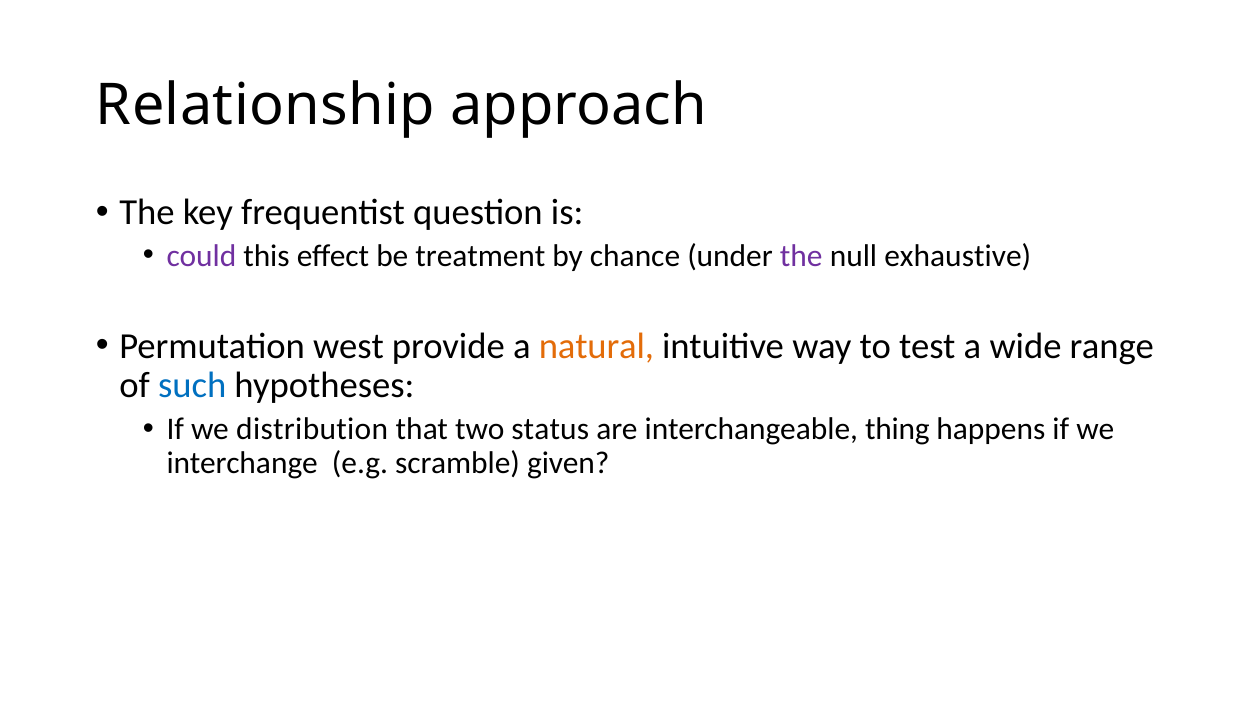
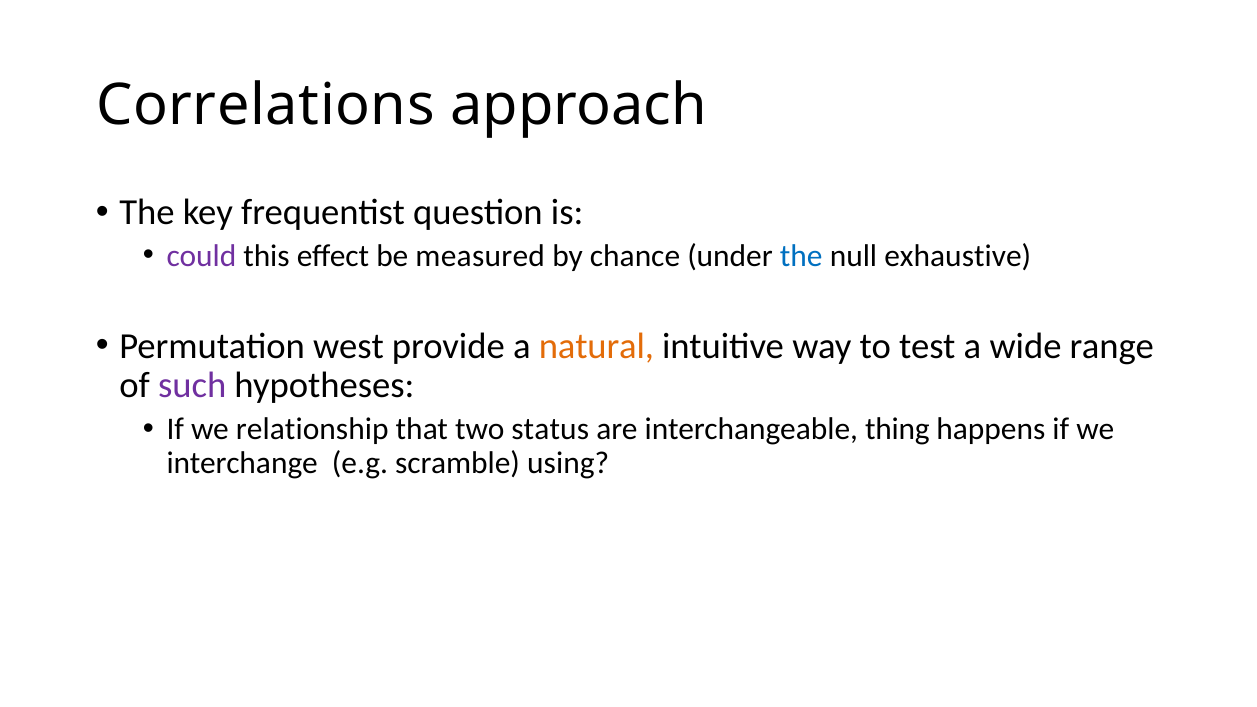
Relationship: Relationship -> Correlations (265, 106)
treatment: treatment -> measured (480, 256)
the colour: purple -> blue (801, 256)
such colour: blue -> purple (192, 386)
distribution: distribution -> relationship (312, 429)
given: given -> using (568, 463)
